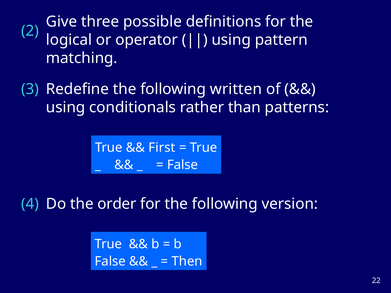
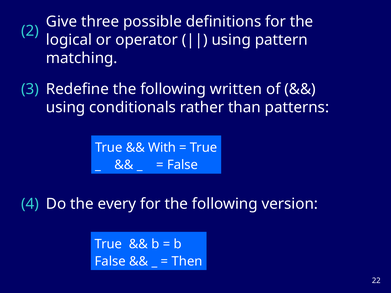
First: First -> With (162, 148)
order: order -> every (117, 204)
